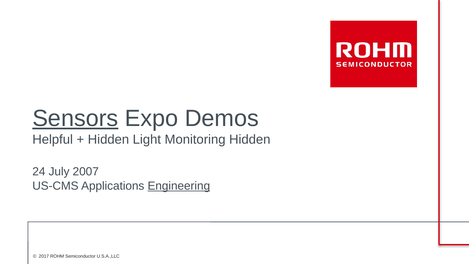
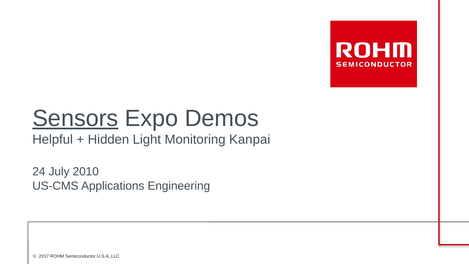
Monitoring Hidden: Hidden -> Kanpai (250, 140)
2007: 2007 -> 2010 (86, 172)
Engineering underline: present -> none (179, 186)
